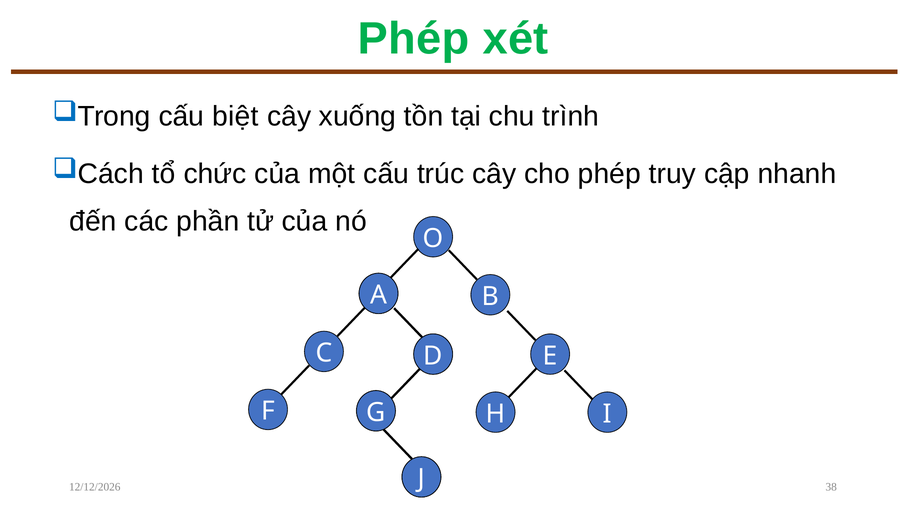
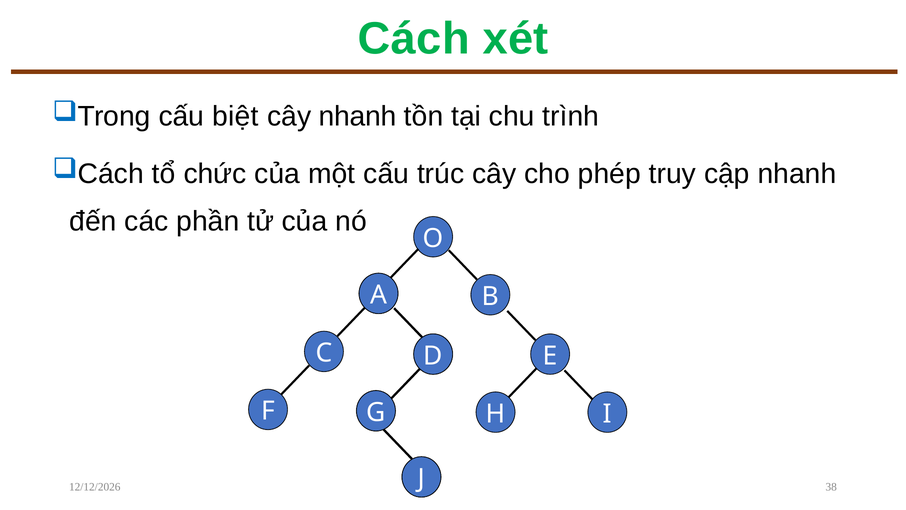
Phép: Phép -> Cách (414, 39)
cây xuống: xuống -> nhanh (358, 117)
